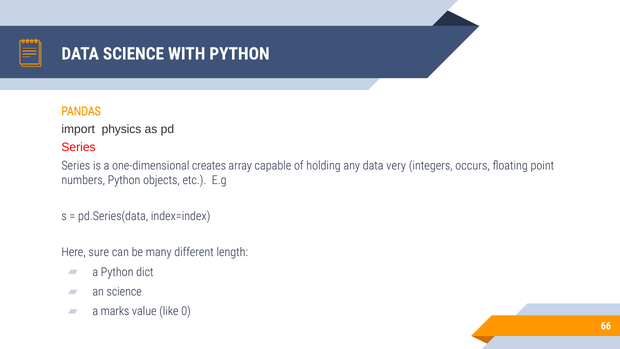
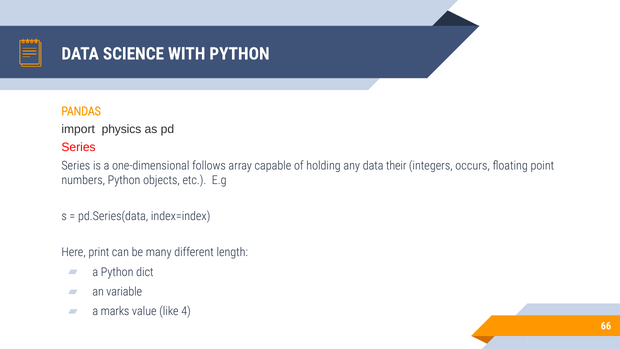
creates: creates -> follows (209, 165)
very: very -> their (396, 165)
sure: sure -> print (99, 252)
an science: science -> variable (124, 292)
0: 0 -> 4 (186, 311)
